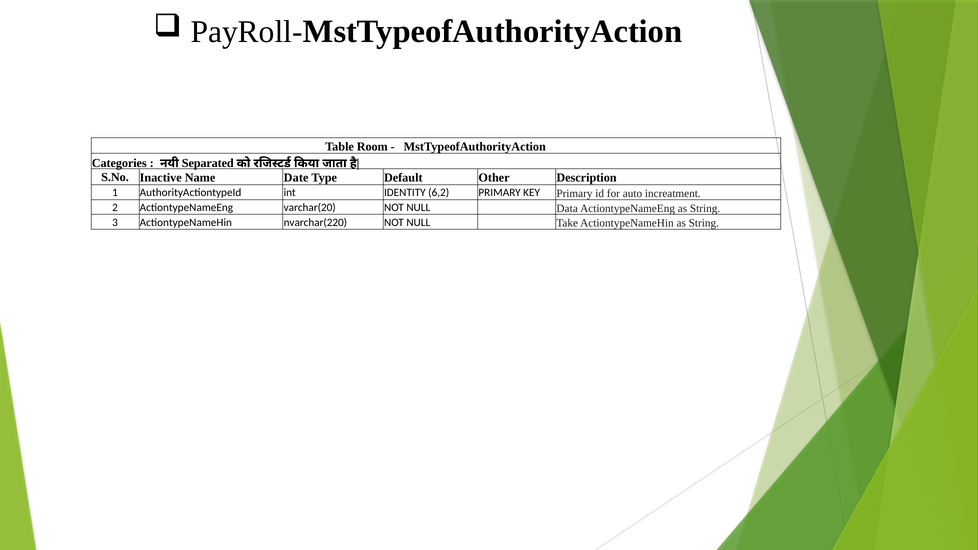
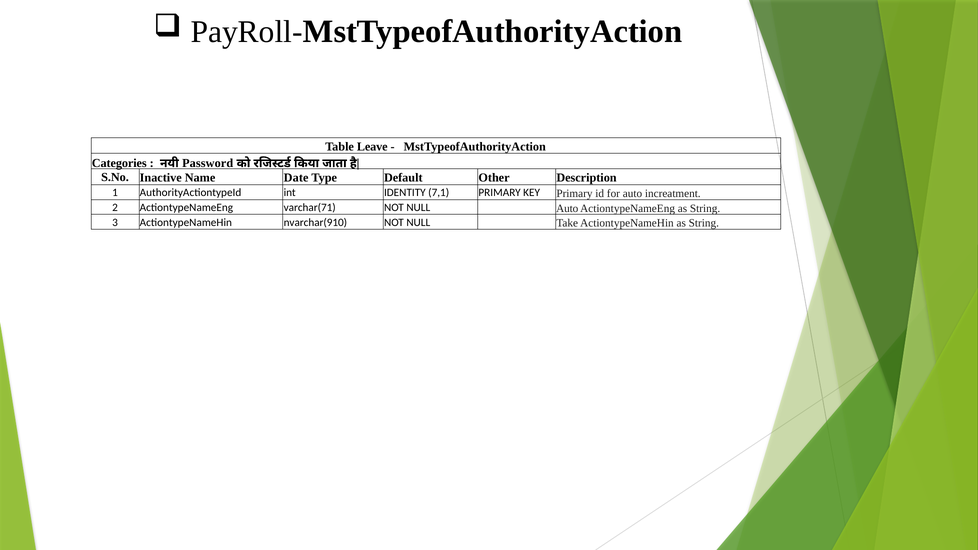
Room: Room -> Leave (372, 147)
Separated: Separated -> Password (208, 163)
6,2: 6,2 -> 7,1 (439, 193)
varchar(20: varchar(20 -> varchar(71 (310, 208)
NULL Data: Data -> Auto (567, 208)
nvarchar(220: nvarchar(220 -> nvarchar(910 (315, 223)
